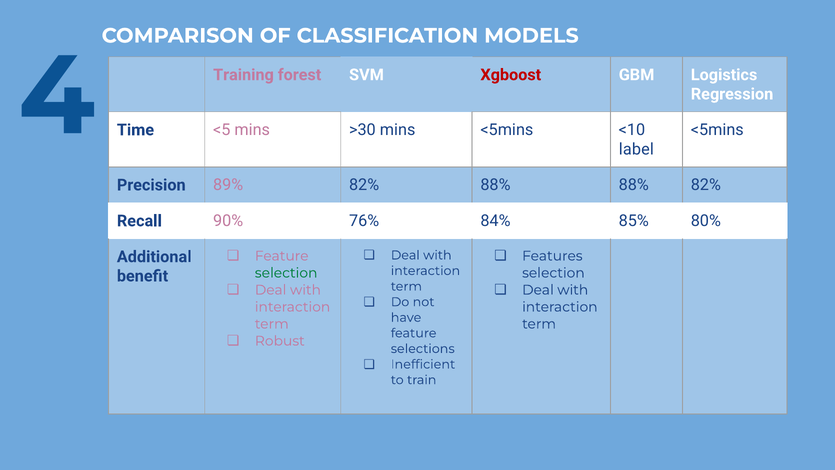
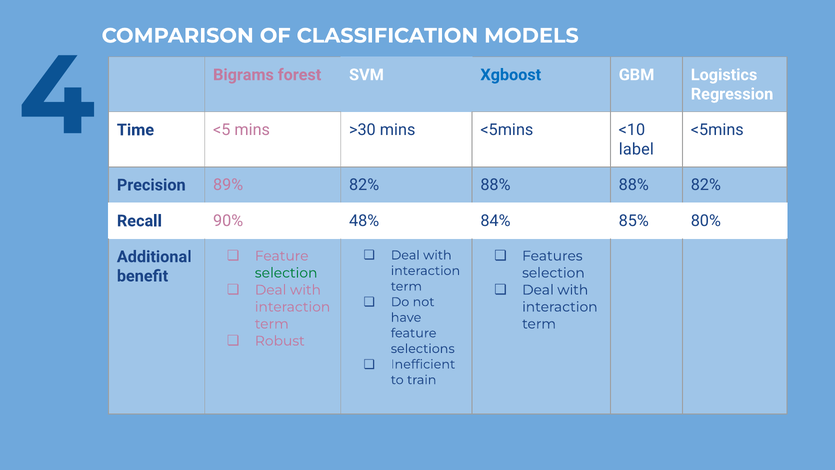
Training: Training -> Bigrams (243, 75)
Xgboost colour: red -> blue (511, 75)
76%: 76% -> 48% (364, 221)
